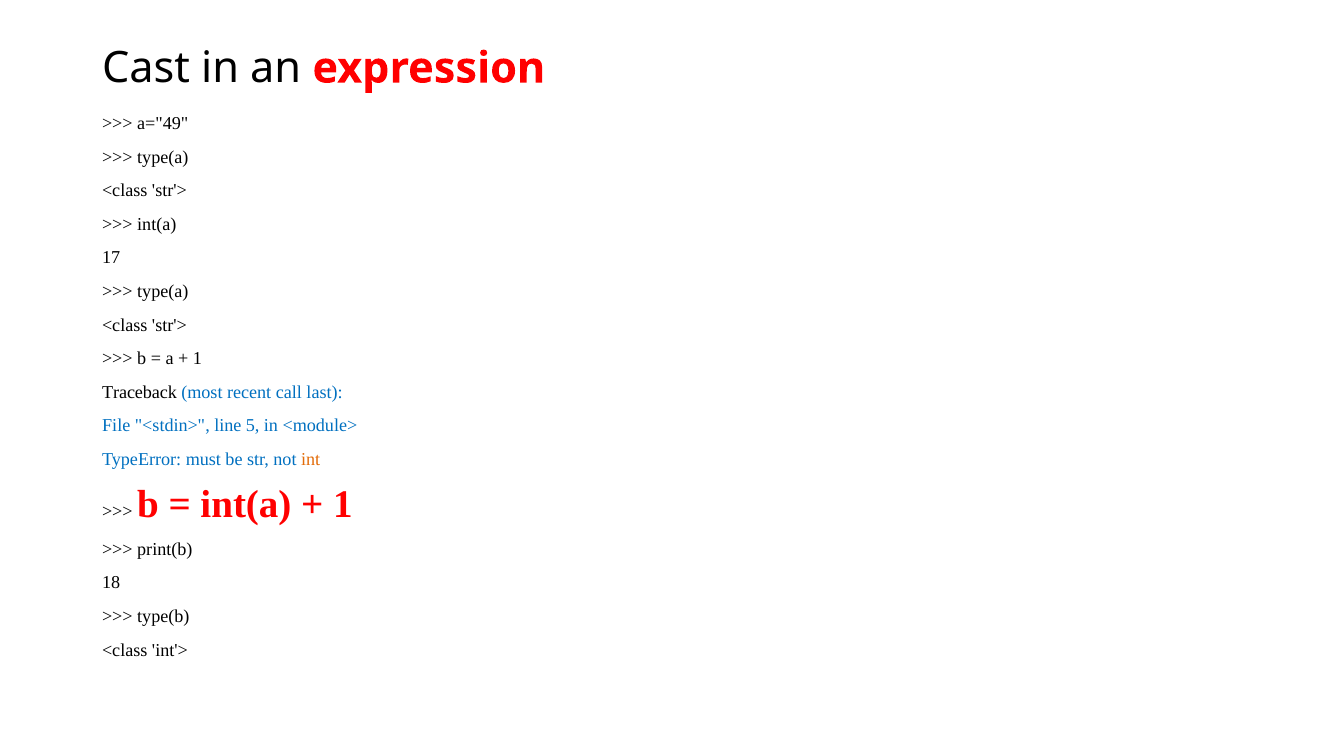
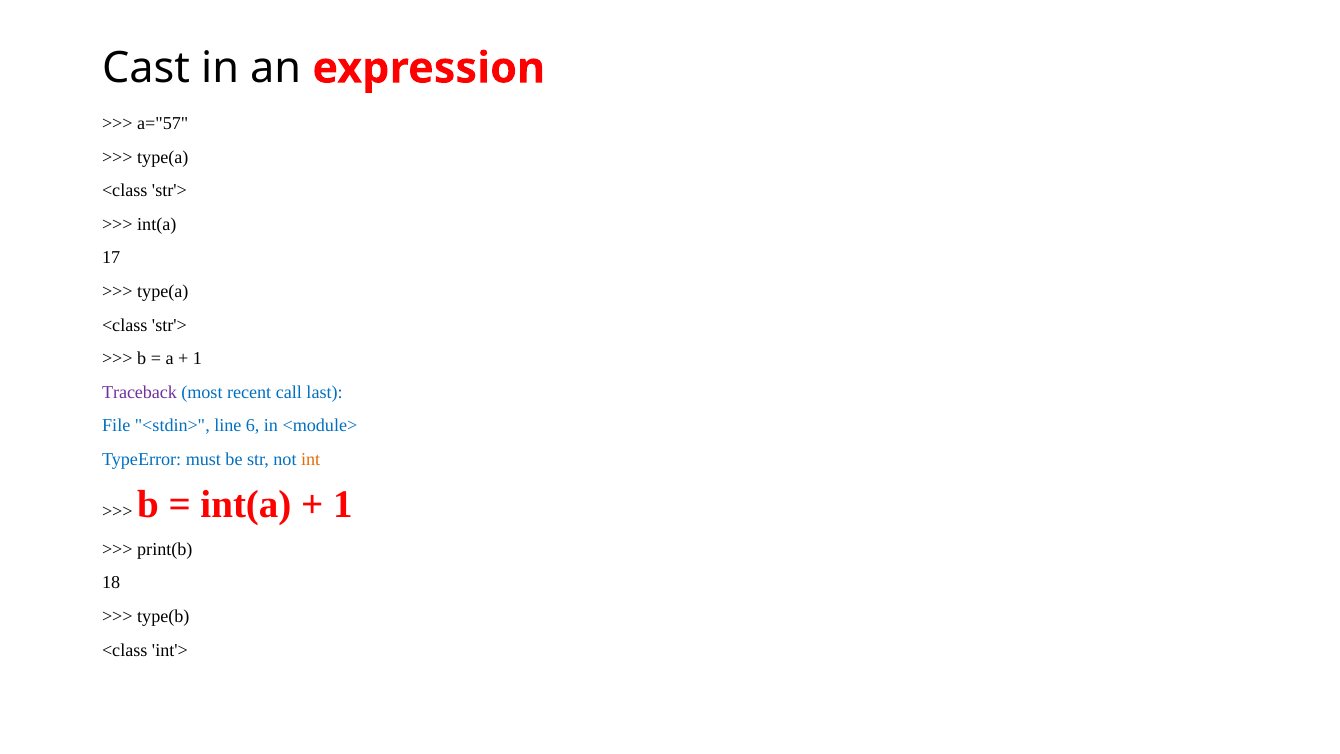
a="49: a="49 -> a="57 (163, 123)
Traceback colour: black -> purple (140, 392)
5: 5 -> 6 (253, 426)
